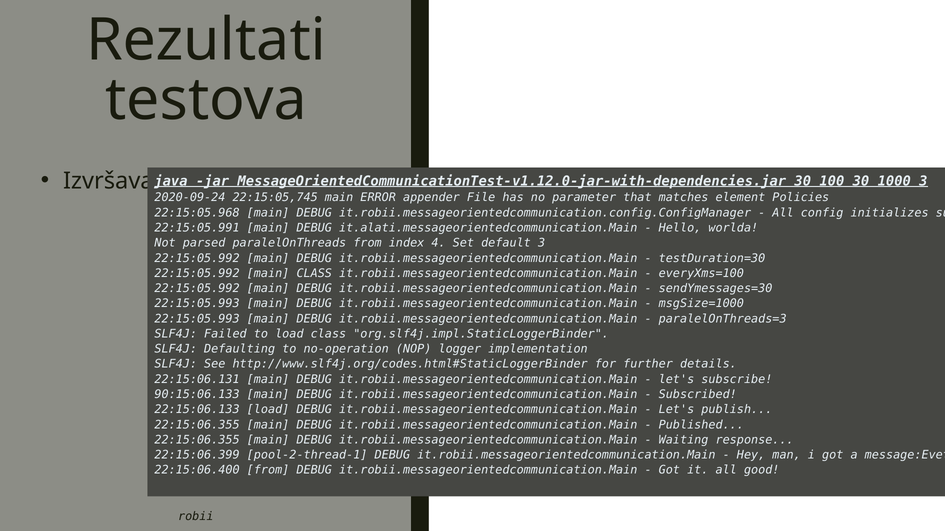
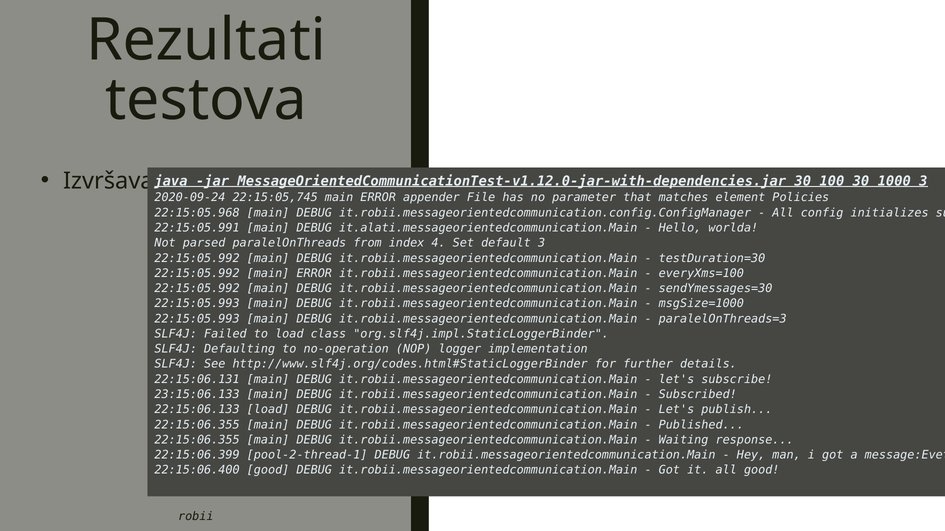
22:15:05.992 main CLASS: CLASS -> ERROR (314, 274)
90:15:06.133: 90:15:06.133 -> 23:15:06.133 (197, 395)
22:15:06.400 from: from -> good (268, 471)
